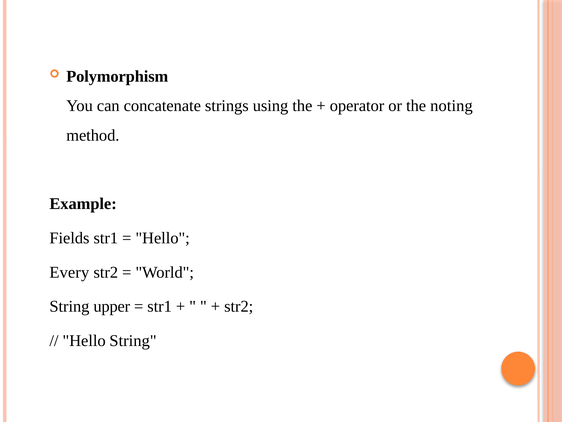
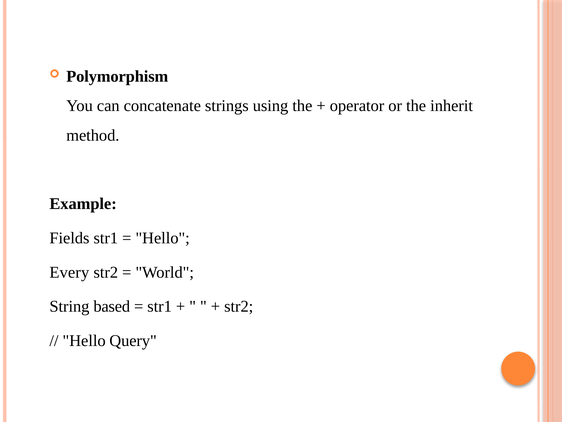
noting: noting -> inherit (452, 106)
upper: upper -> based (112, 306)
Hello String: String -> Query (133, 340)
